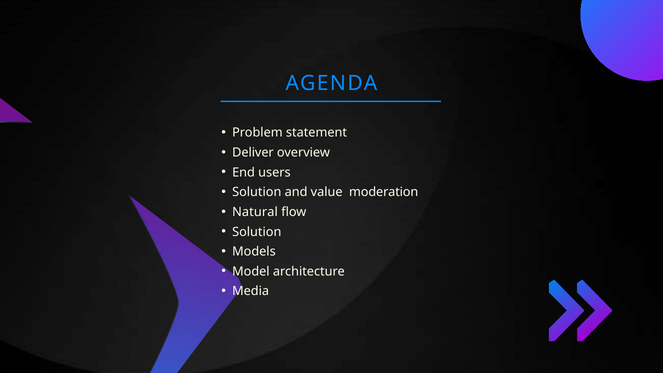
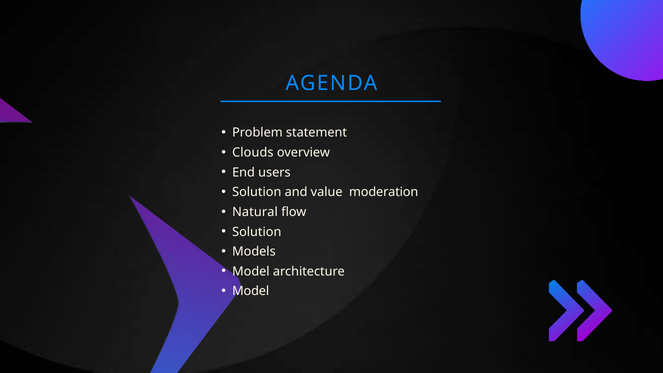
Deliver: Deliver -> Clouds (253, 153)
Media: Media -> Model (251, 291)
